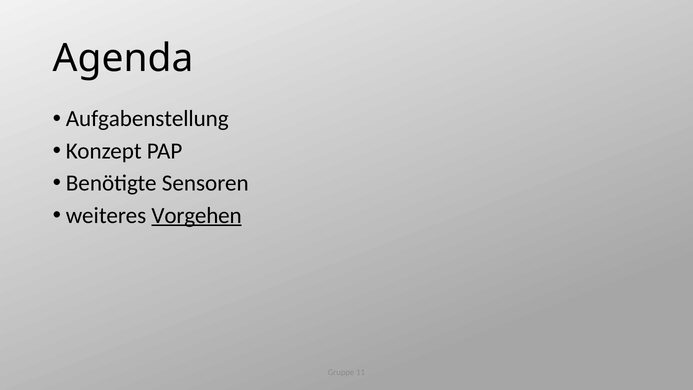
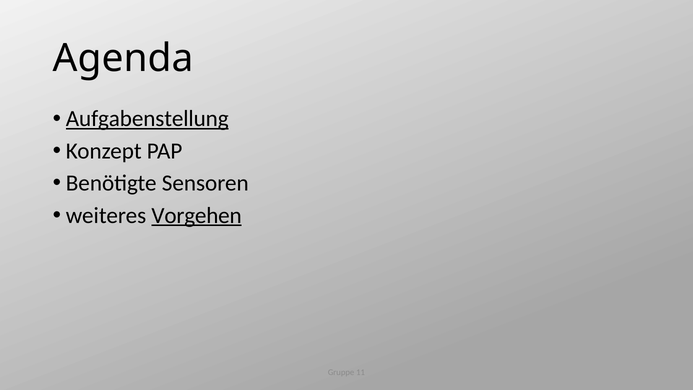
Aufgabenstellung underline: none -> present (147, 119)
